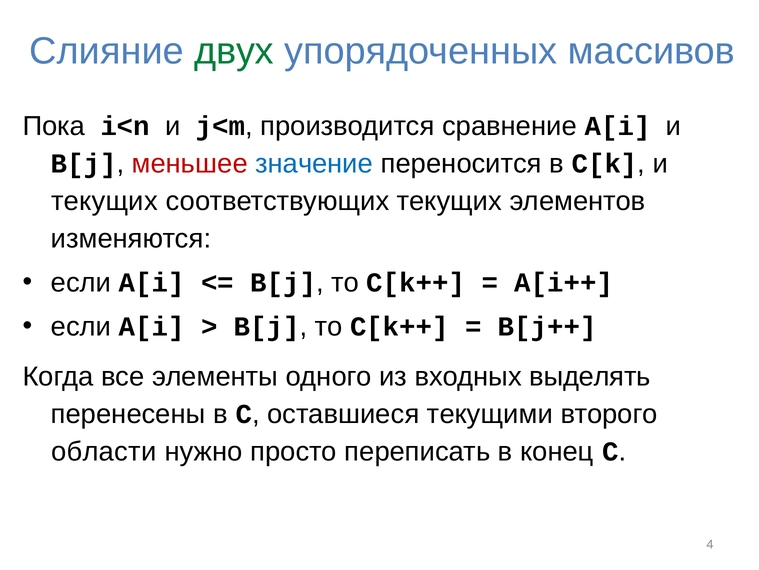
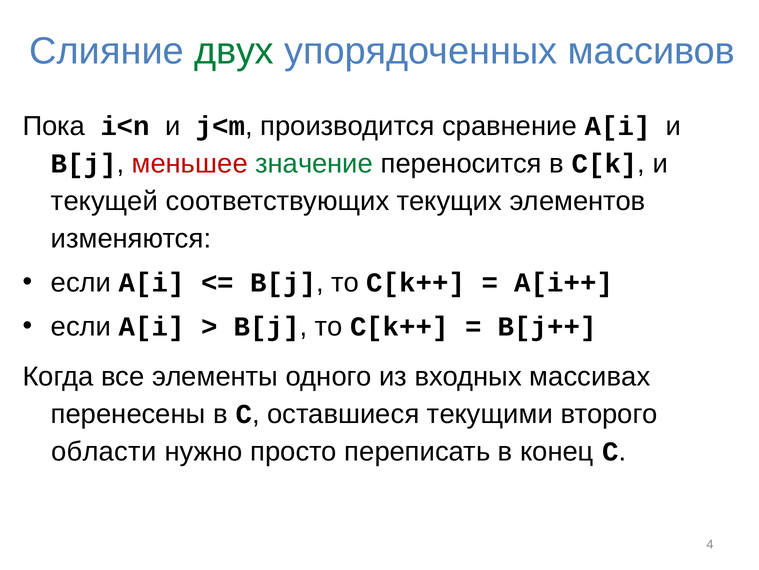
значение colour: blue -> green (314, 164)
текущих: текущих -> текущей (104, 201)
выделять: выделять -> массивах (590, 376)
